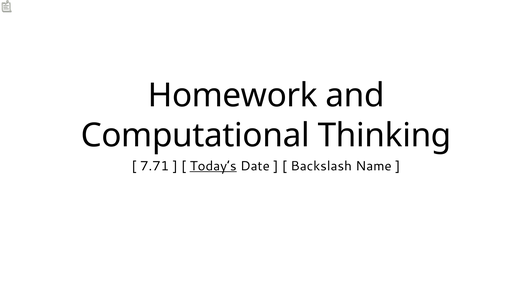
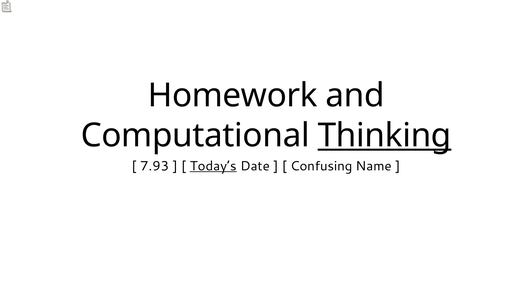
Thinking underline: none -> present (385, 136)
7.71: 7.71 -> 7.93 (155, 166)
Backslash: Backslash -> Confusing (321, 166)
